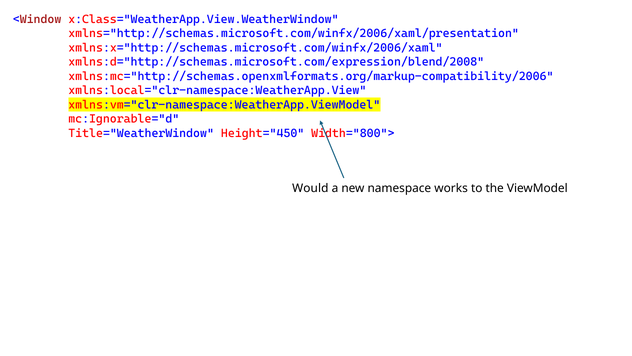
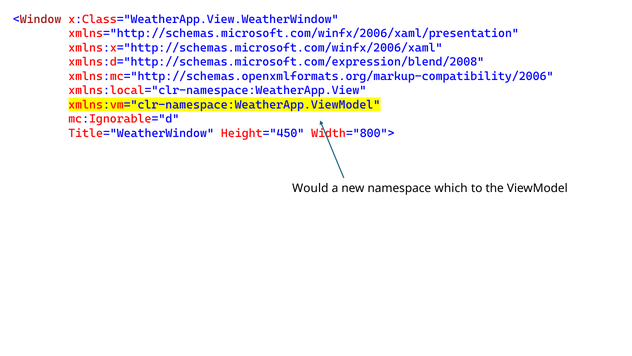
works: works -> which (451, 188)
